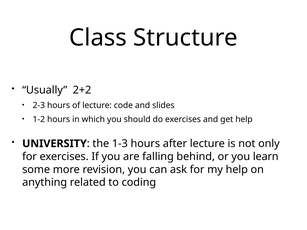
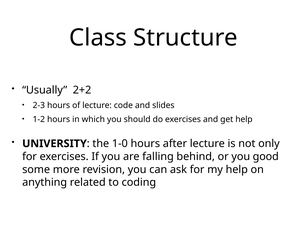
1-3: 1-3 -> 1-0 (120, 144)
learn: learn -> good (266, 157)
